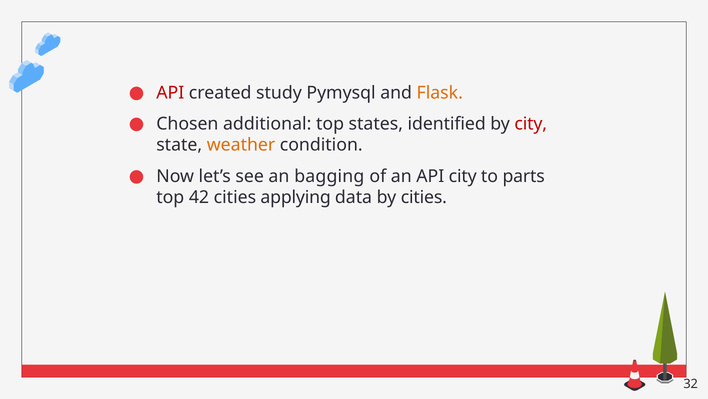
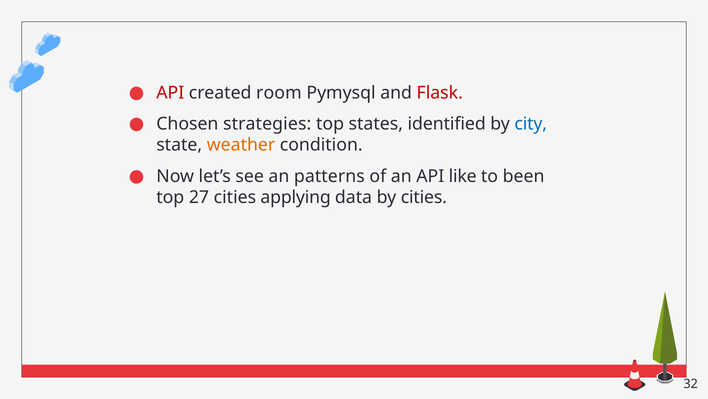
study: study -> room (279, 93)
Flask colour: orange -> red (440, 93)
additional: additional -> strategies (267, 124)
city colour: red -> blue (531, 124)
bagging: bagging -> patterns (329, 176)
API city: city -> like (463, 176)
parts: parts -> been (524, 176)
42: 42 -> 27 (199, 197)
